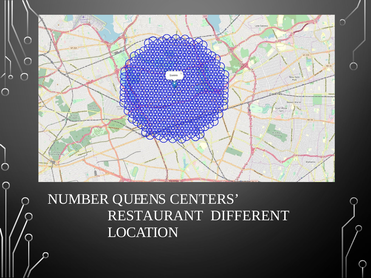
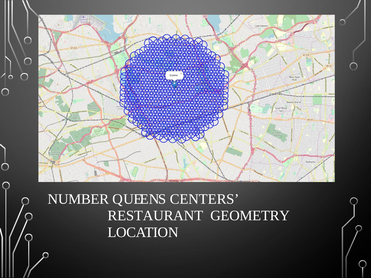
DIFFERENT: DIFFERENT -> GEOMETRY (250, 216)
